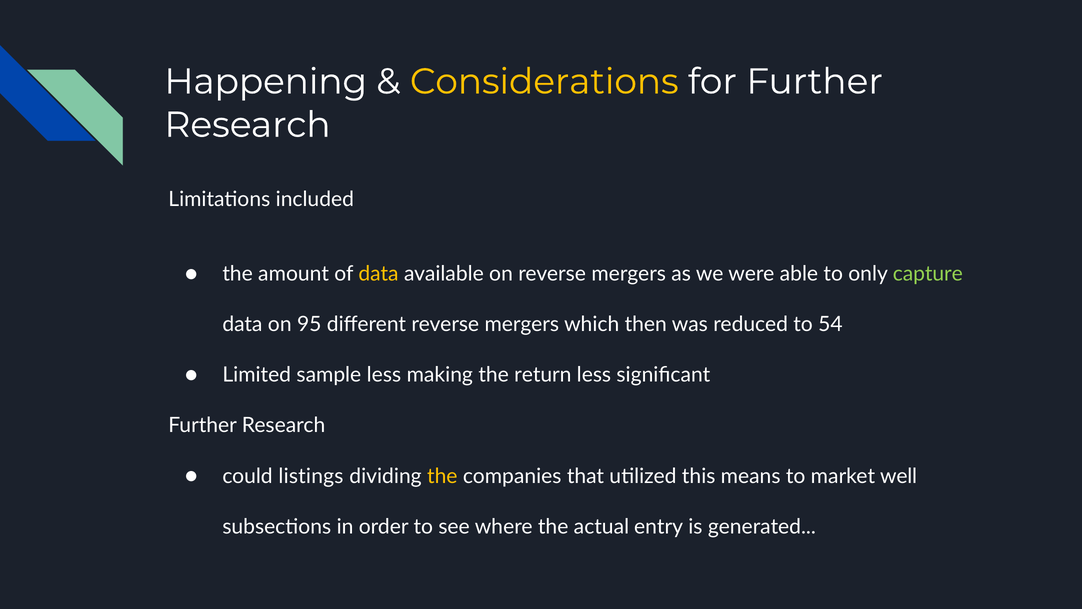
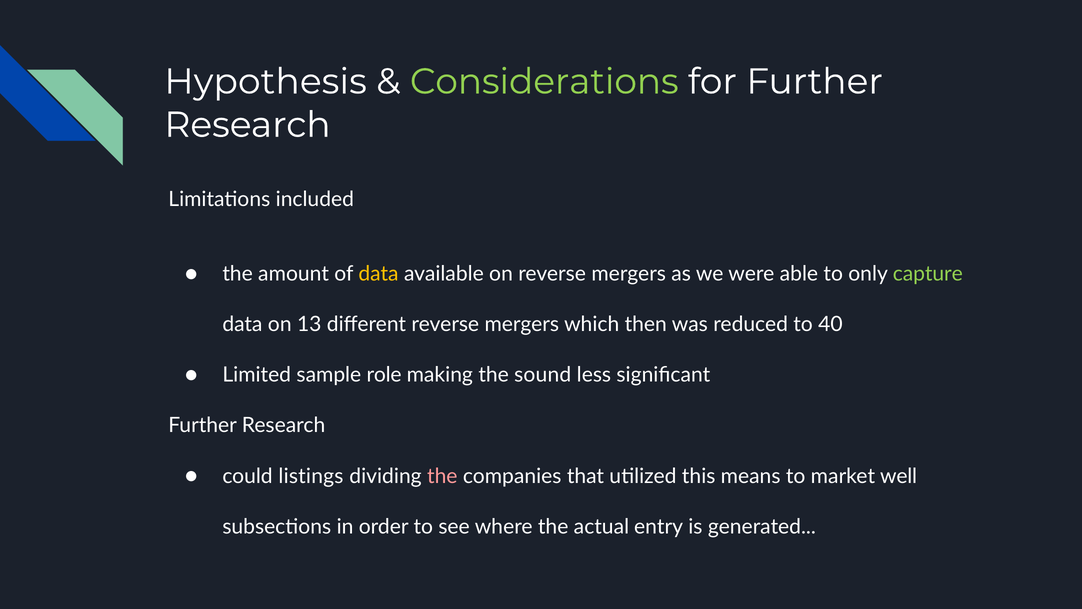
Happening: Happening -> Hypothesis (266, 82)
Considerations colour: yellow -> light green (544, 82)
95: 95 -> 13 (309, 324)
54: 54 -> 40 (830, 324)
sample less: less -> role (384, 375)
return: return -> sound (543, 375)
the colour: yellow -> pink (442, 476)
